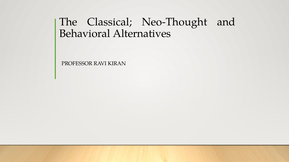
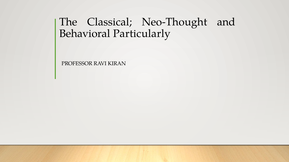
Alternatives: Alternatives -> Particularly (142, 34)
